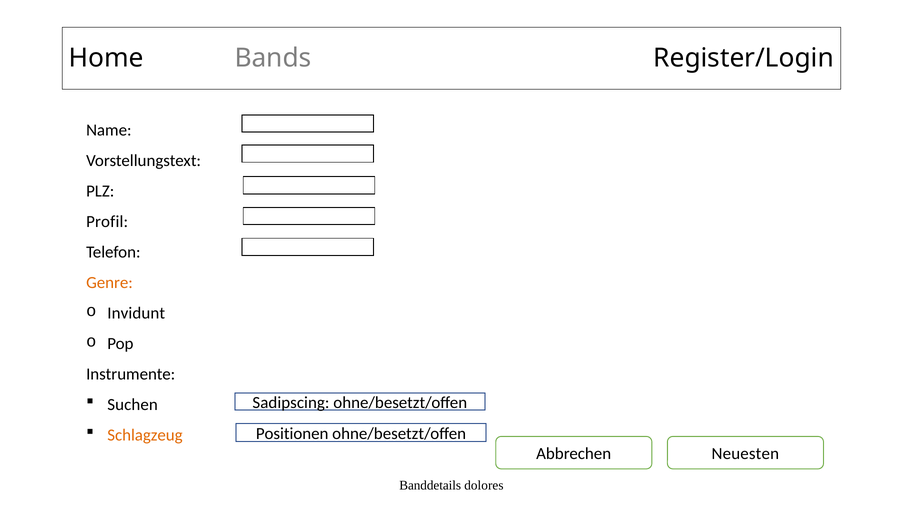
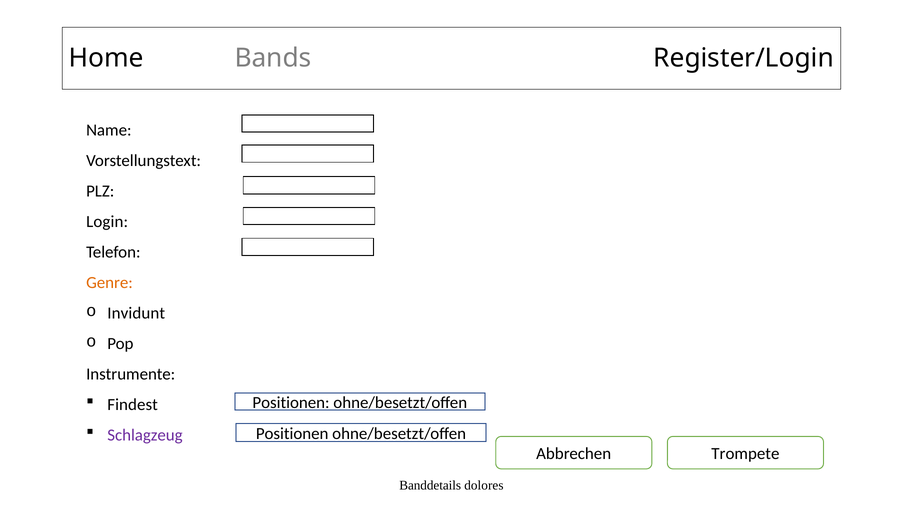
Profil: Profil -> Login (107, 222)
Suchen: Suchen -> Findest (133, 404)
Sadipscing: Sadipscing -> Positionen (291, 403)
Schlagzeug colour: orange -> purple (145, 435)
Neuesten: Neuesten -> Trompete (745, 454)
